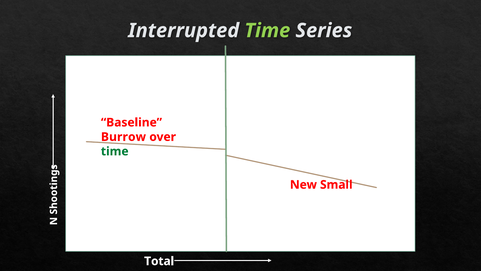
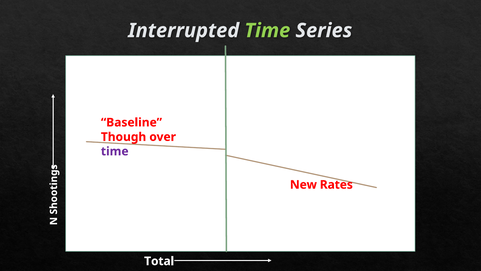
Burrow: Burrow -> Though (124, 137)
time colour: green -> purple (115, 151)
Small: Small -> Rates (336, 184)
